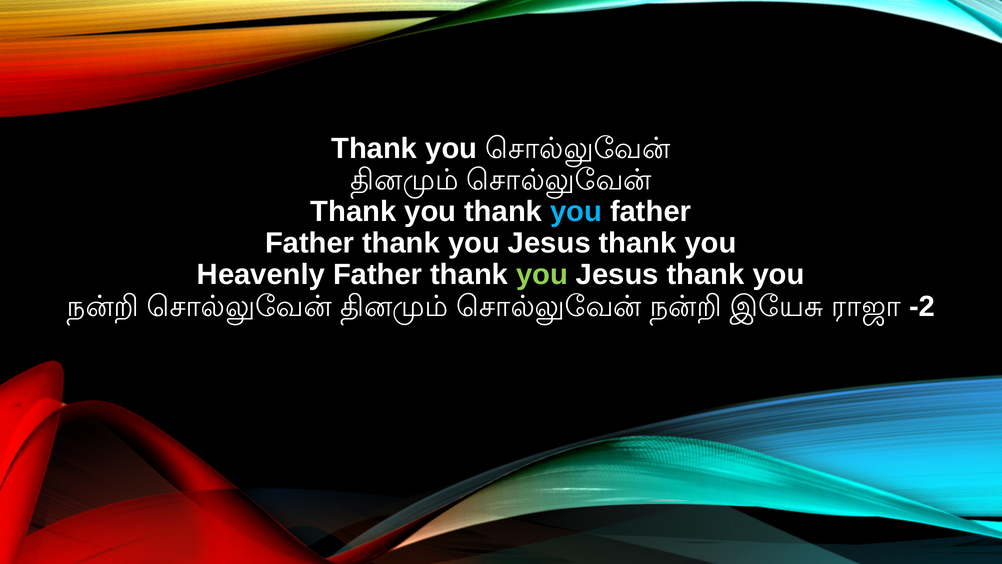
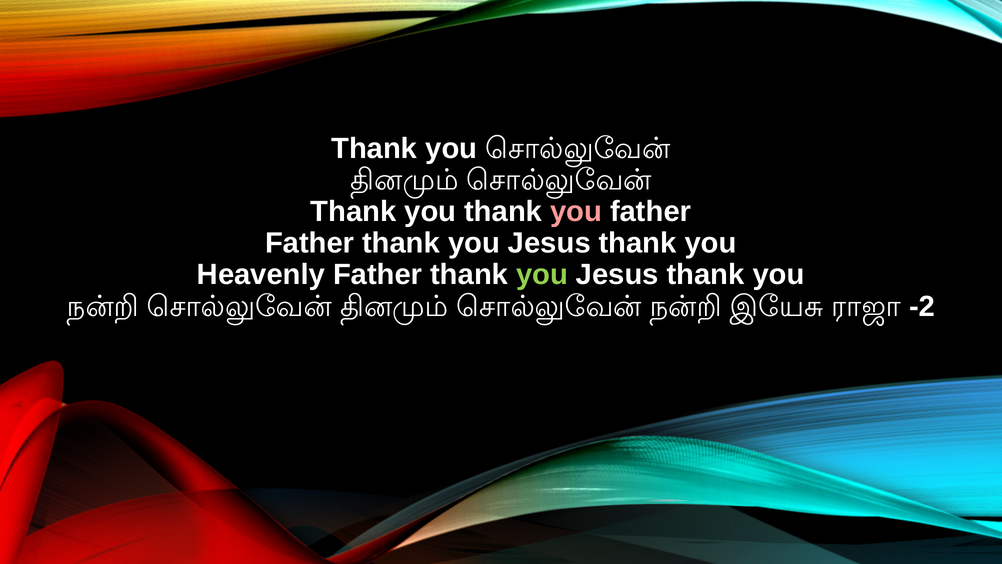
you colour: light blue -> pink (576, 212)
